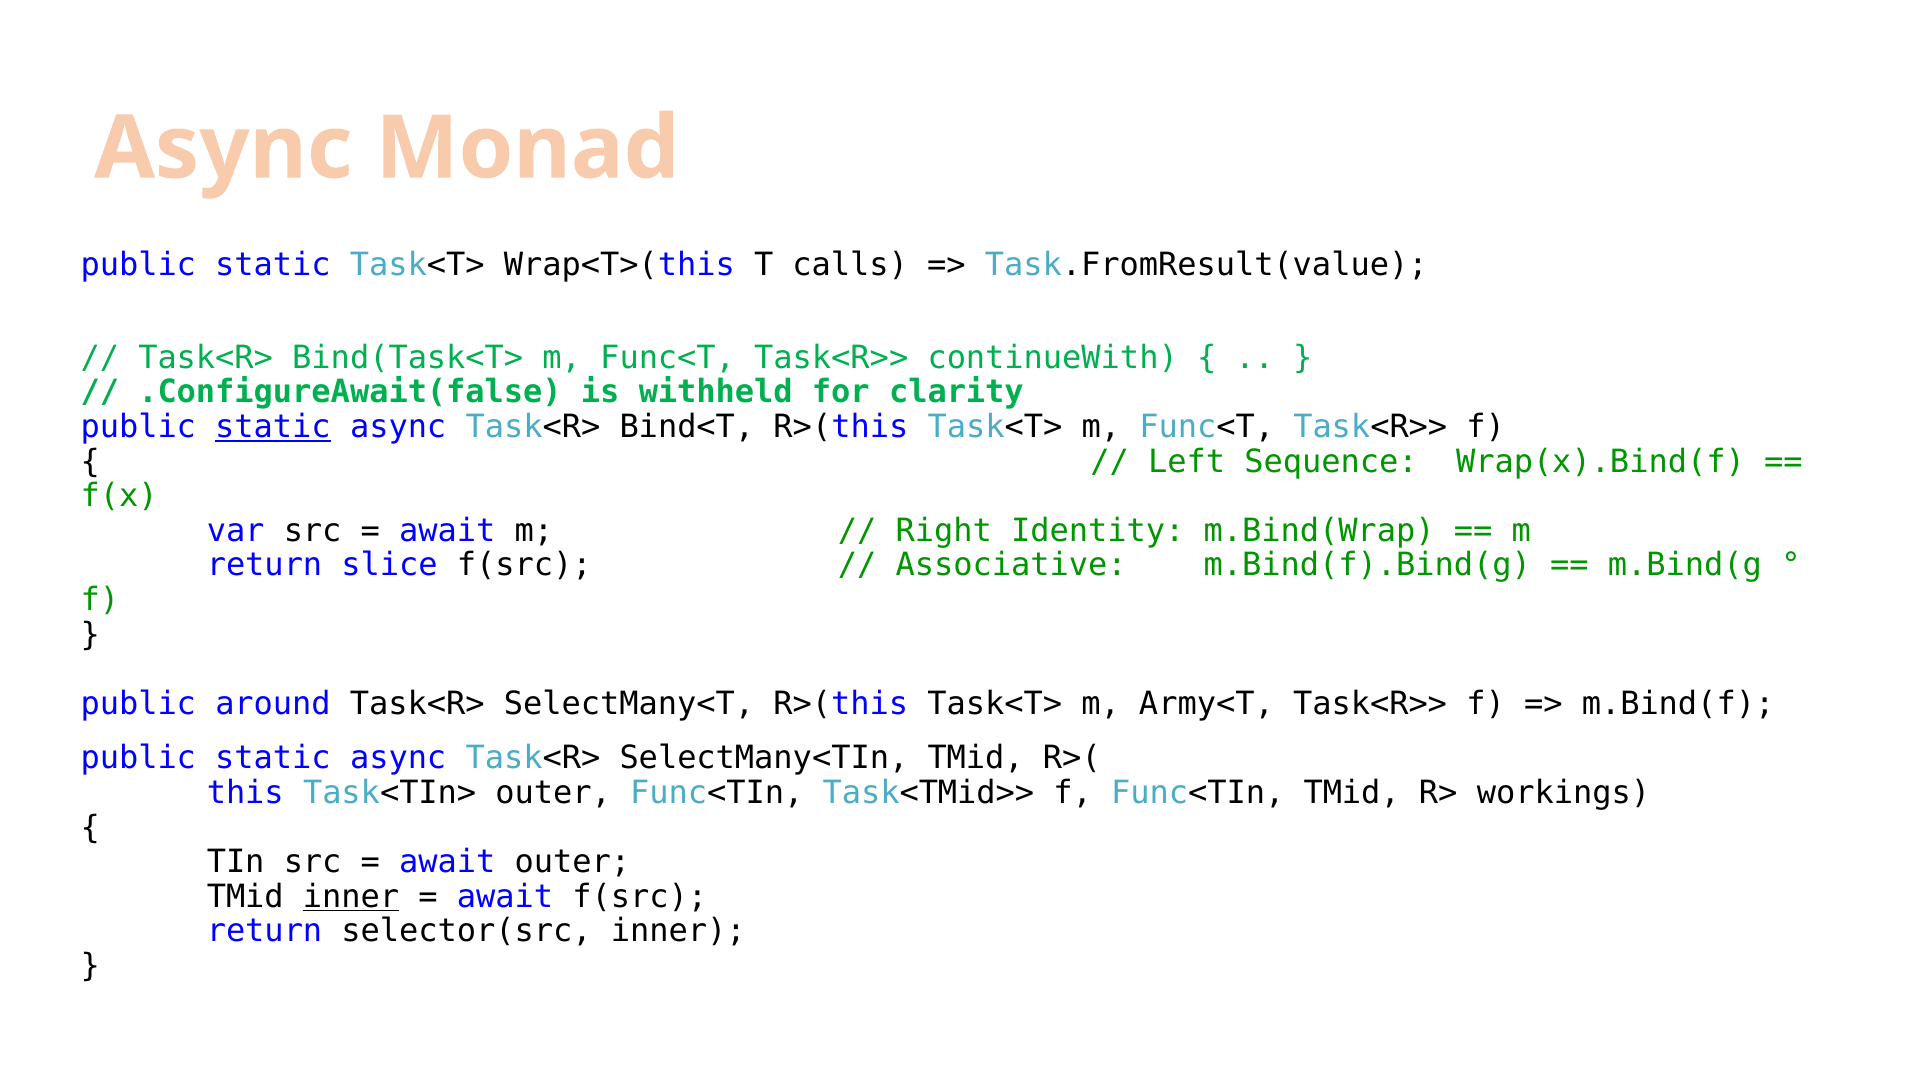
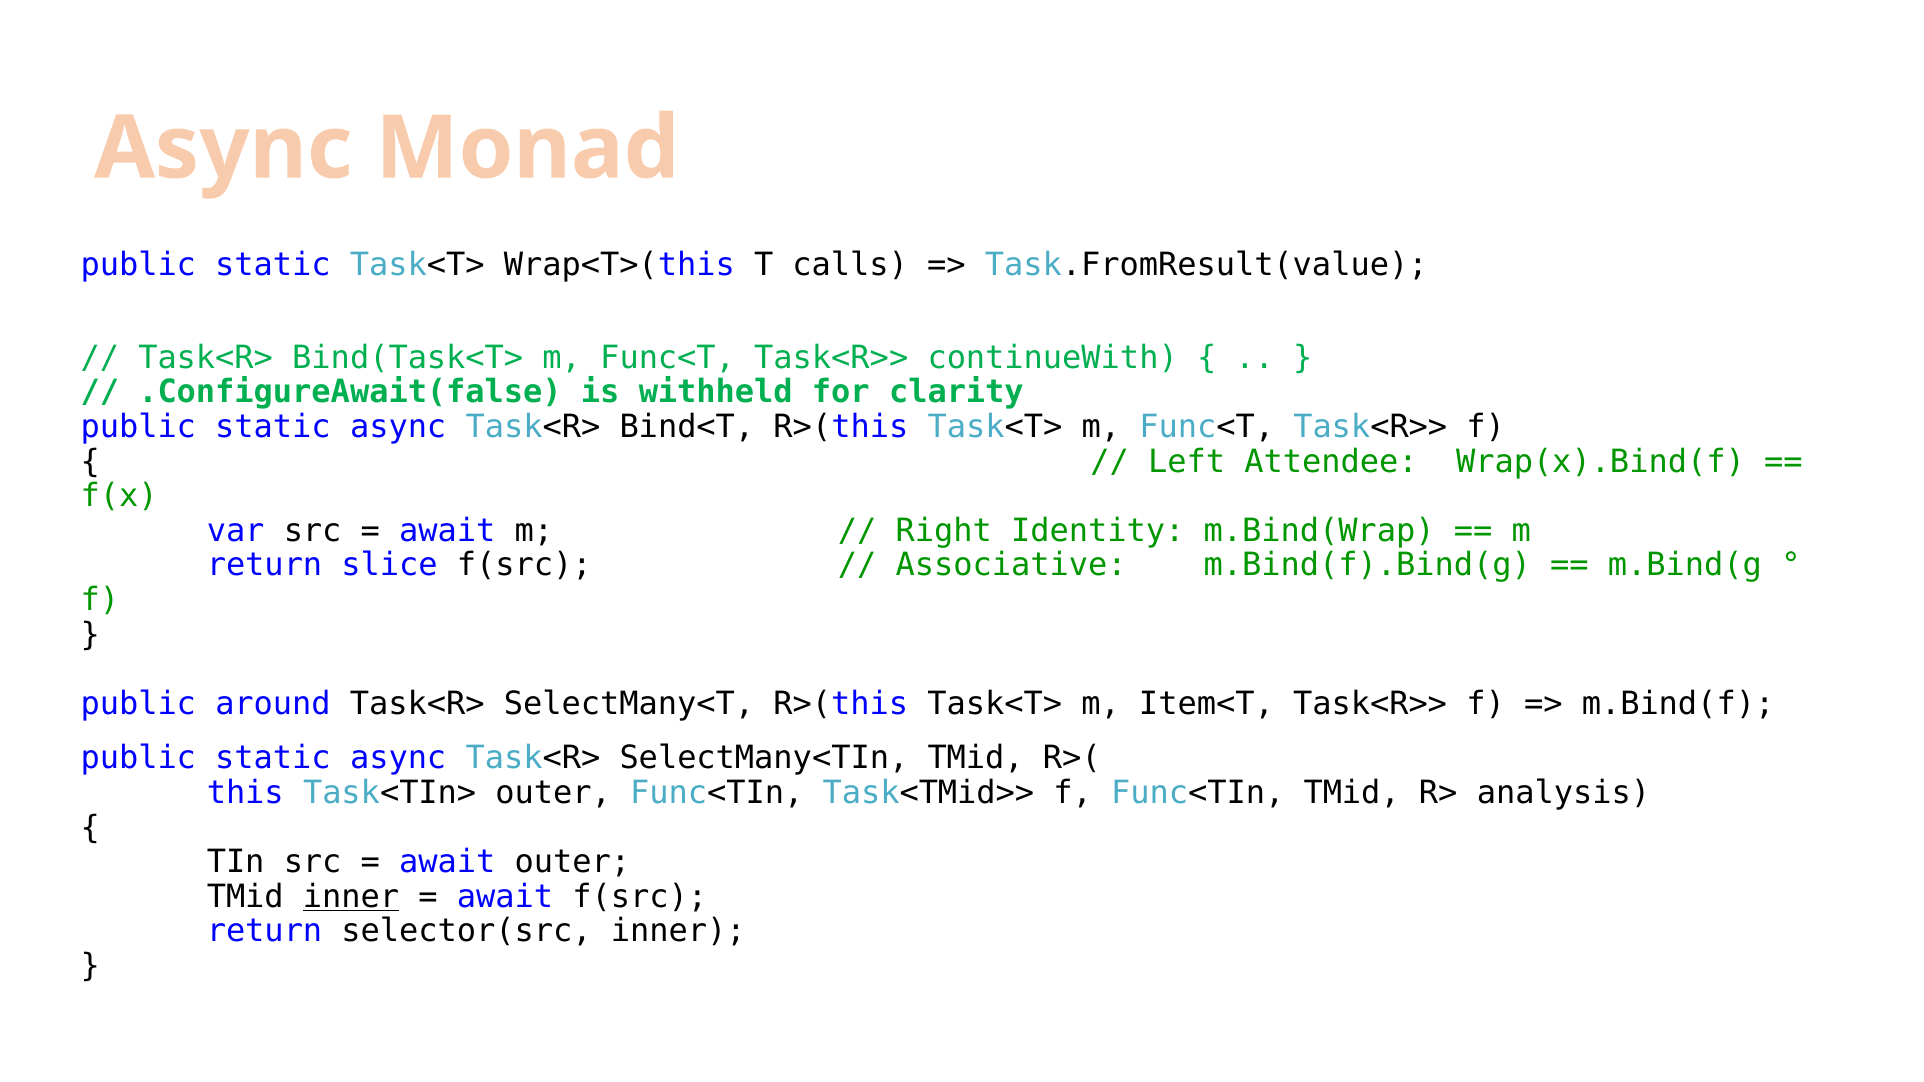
static underline: present -> none (273, 427)
Sequence: Sequence -> Attendee (1331, 462)
Army<T: Army<T -> Item<T (1206, 704)
workings: workings -> analysis (1563, 793)
